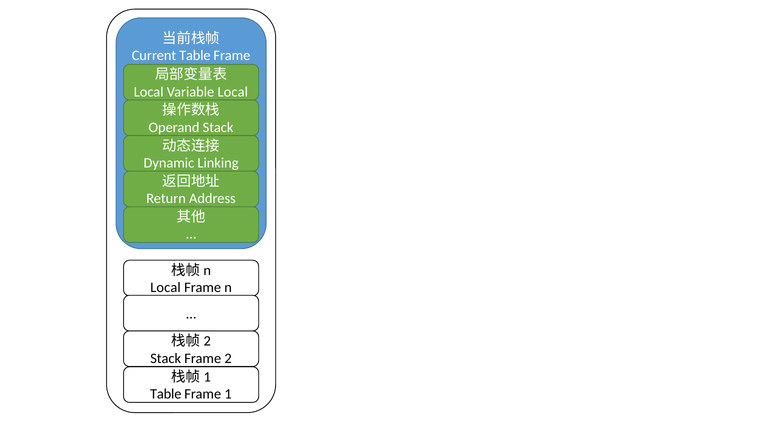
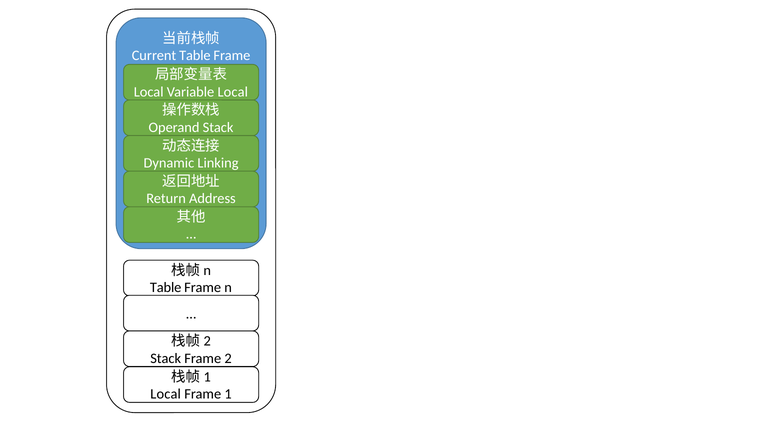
Local: Local -> Table (166, 288)
Table: Table -> Local (166, 394)
